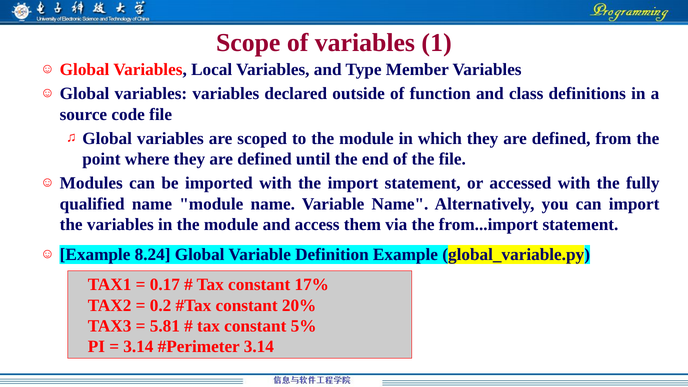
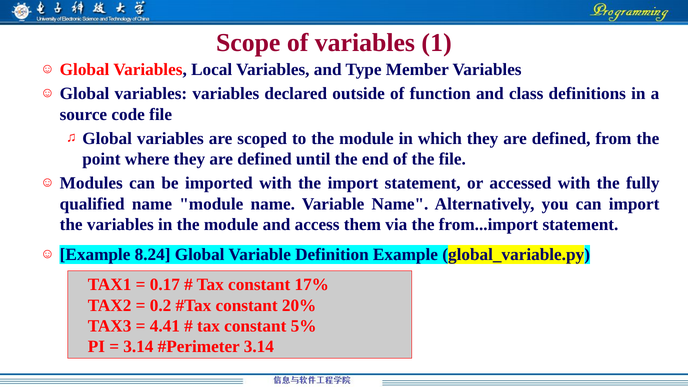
5.81: 5.81 -> 4.41 (165, 326)
